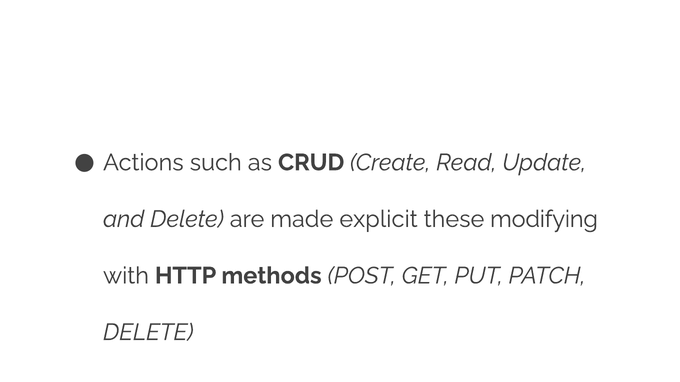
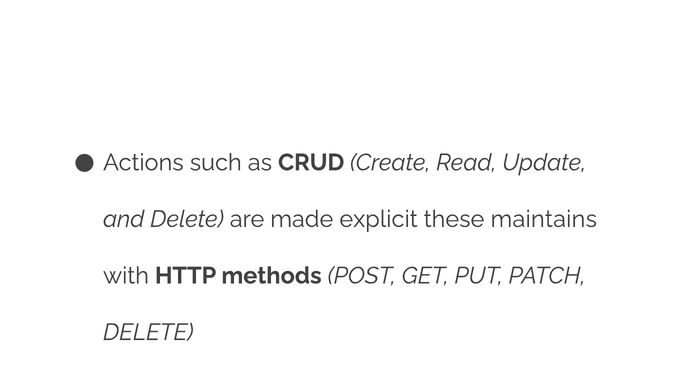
modifying: modifying -> maintains (544, 219)
